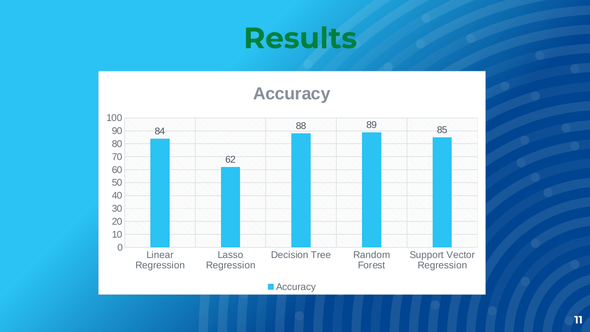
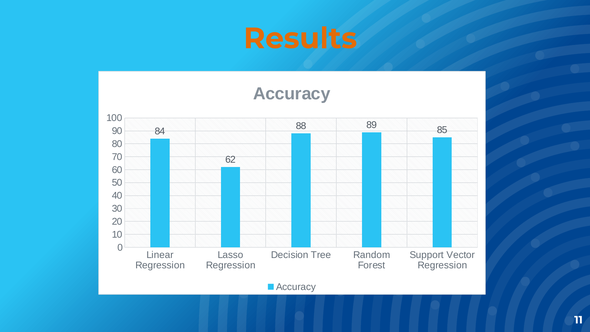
Results colour: green -> orange (300, 38)
